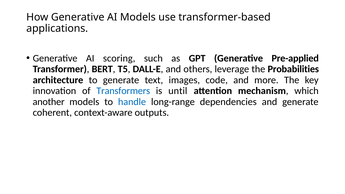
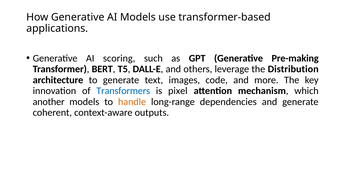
Pre-applied: Pre-applied -> Pre-making (295, 58)
Probabilities: Probabilities -> Distribution (293, 69)
until: until -> pixel (178, 91)
handle colour: blue -> orange (132, 102)
